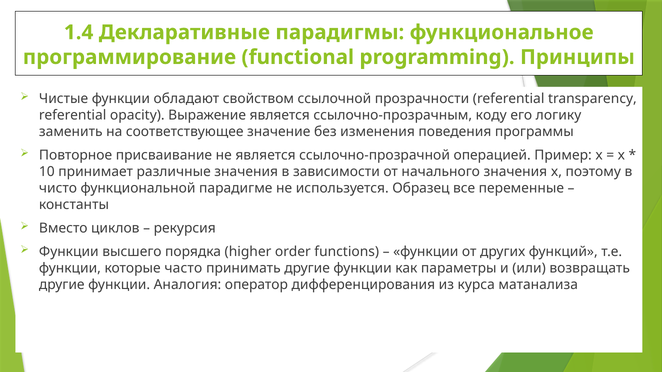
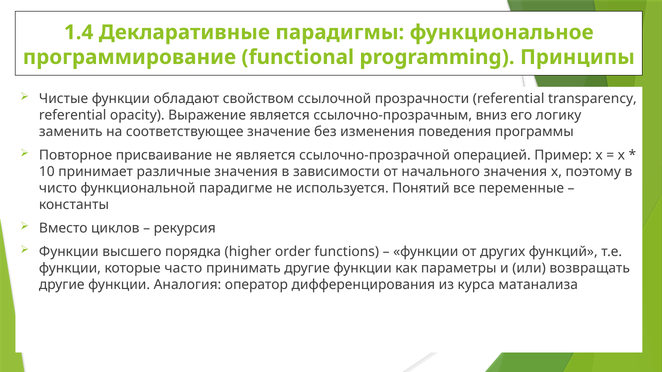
коду: коду -> вниз (491, 115)
Образец: Образец -> Понятий (421, 188)
